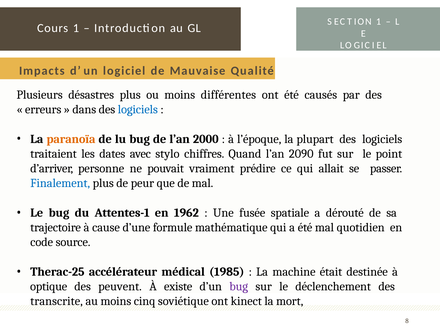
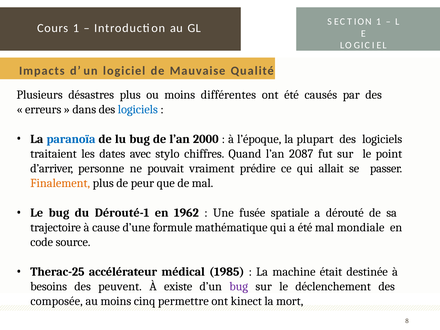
paranoïa colour: orange -> blue (71, 139)
2090: 2090 -> 2087 (301, 154)
Finalement colour: blue -> orange (60, 183)
Attentes-1: Attentes-1 -> Dérouté-1 (122, 213)
quotidien: quotidien -> mondiale (361, 227)
optique: optique -> besoins (49, 287)
transcrite: transcrite -> composée (57, 301)
soviétique: soviétique -> permettre (183, 301)
